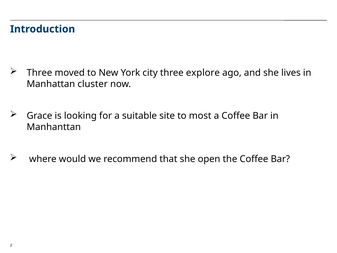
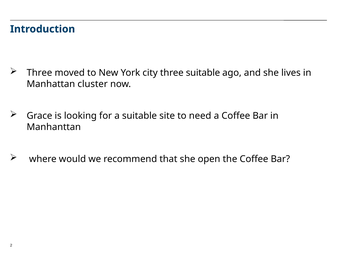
three explore: explore -> suitable (203, 73)
most: most -> need (200, 116)
